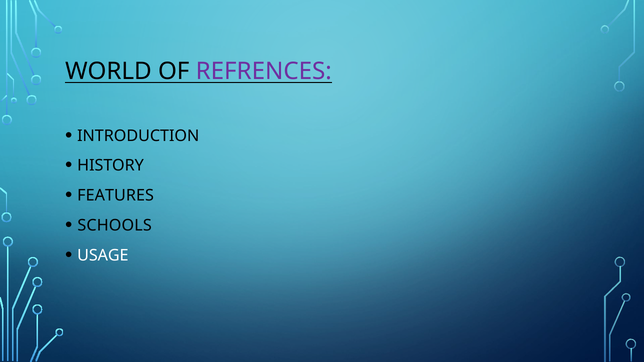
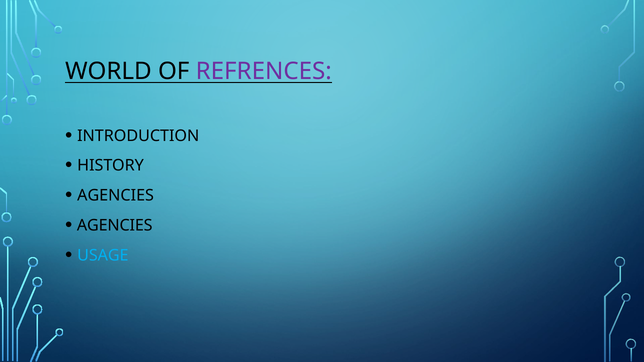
FEATURES: FEATURES -> AGENCIES (116, 196)
SCHOOLS: SCHOOLS -> AGENCIES (115, 226)
USAGE colour: white -> light blue (103, 255)
